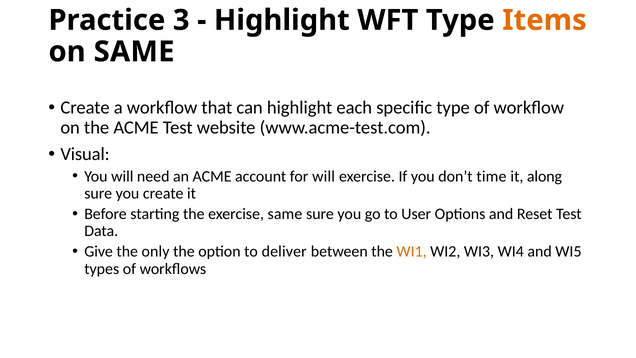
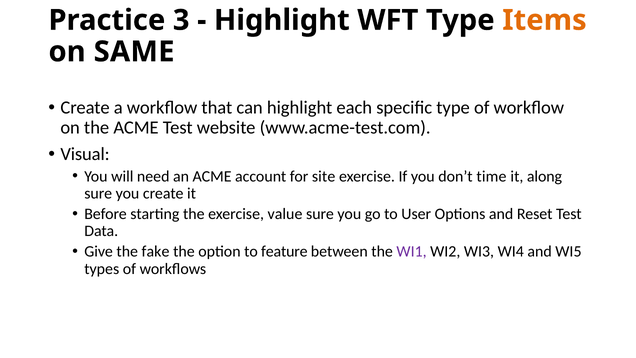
for will: will -> site (324, 176)
exercise same: same -> value (285, 214)
only: only -> fake (156, 251)
deliver: deliver -> feature (284, 251)
WI1 colour: orange -> purple (412, 251)
